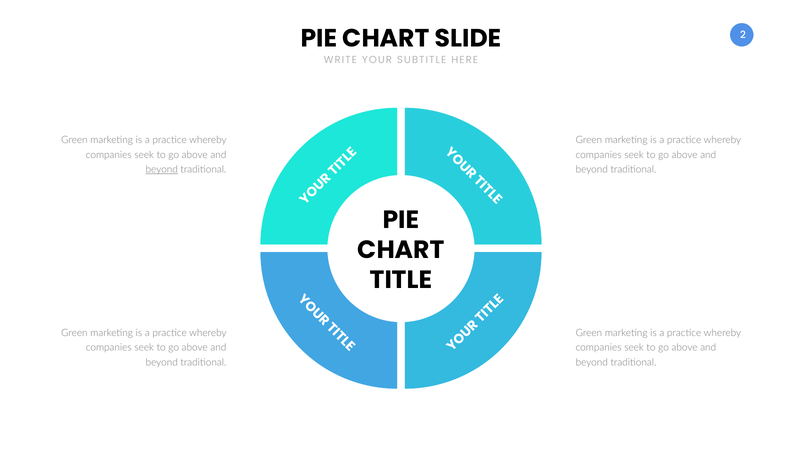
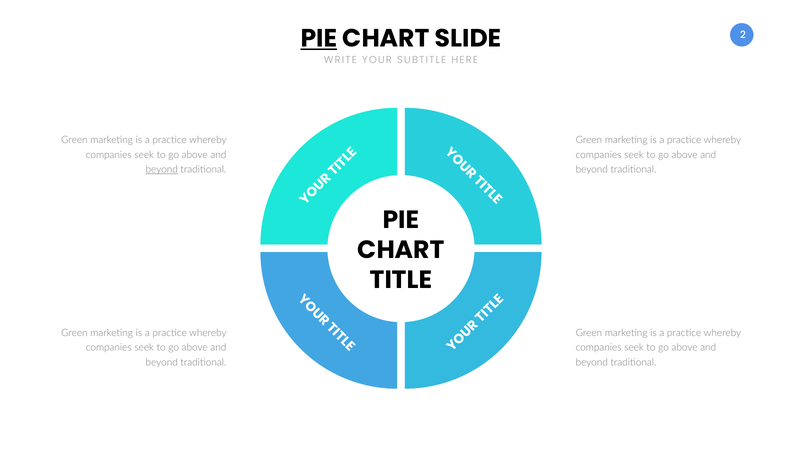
PIE underline: none -> present (319, 38)
